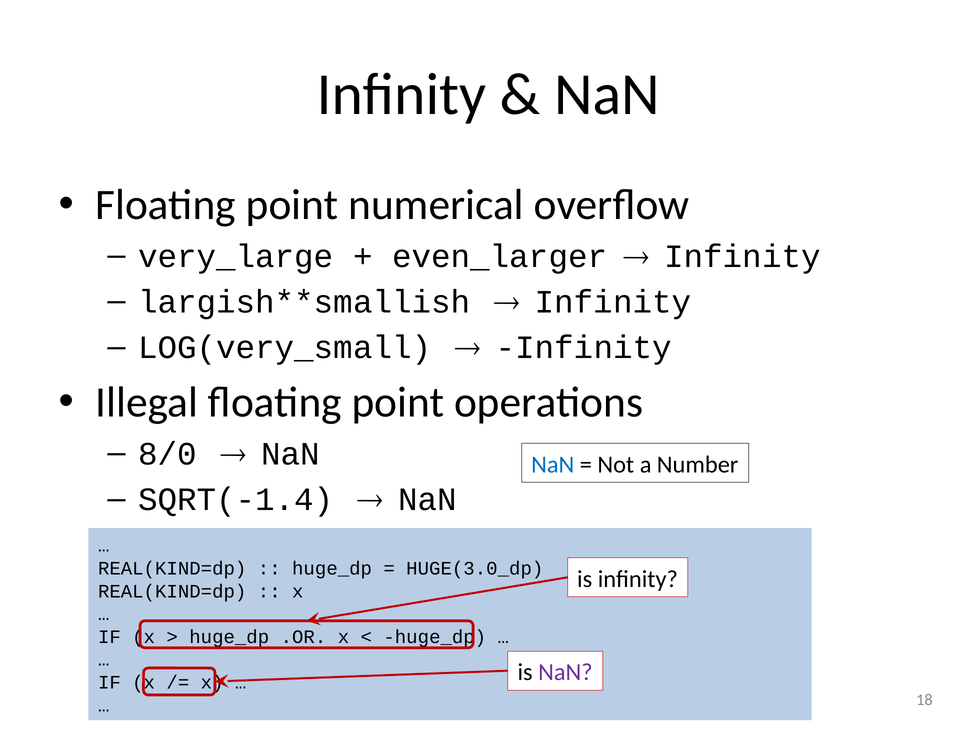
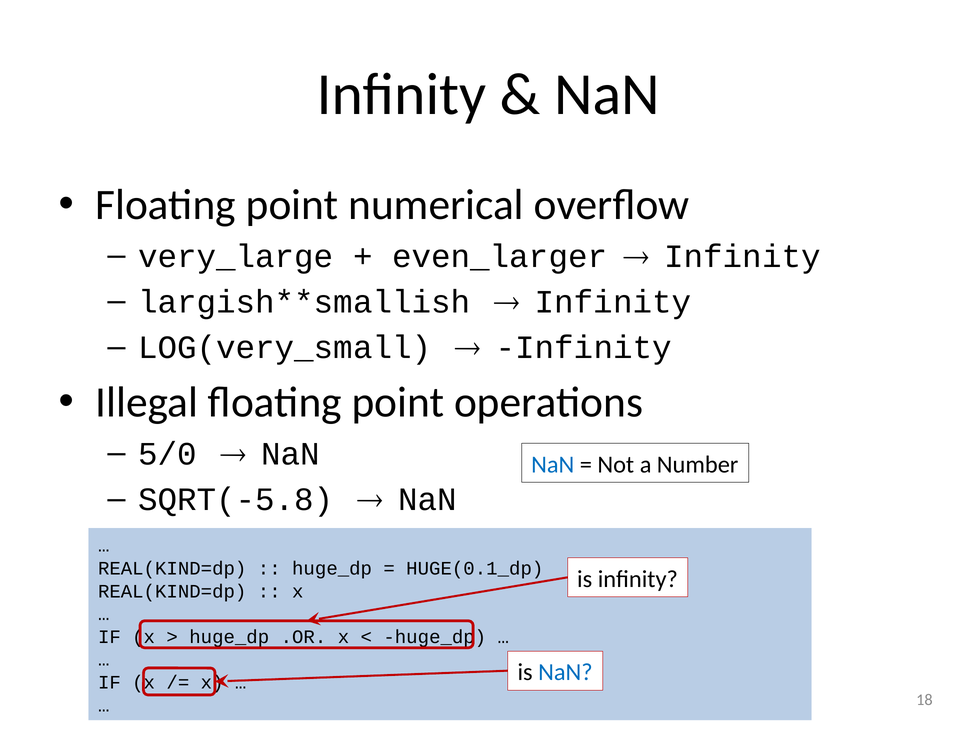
8/0: 8/0 -> 5/0 (167, 454)
SQRT(-1.4: SQRT(-1.4 -> SQRT(-5.8 (236, 499)
HUGE(3.0_dp: HUGE(3.0_dp -> HUGE(0.1_dp (475, 568)
NaN colour: purple -> blue (565, 672)
